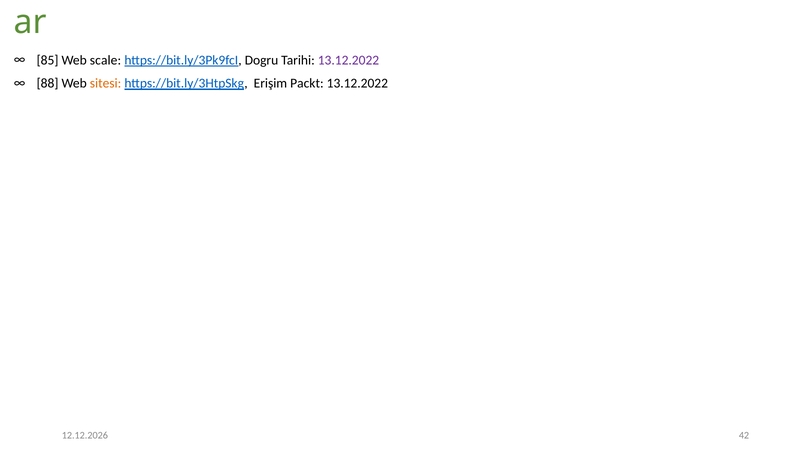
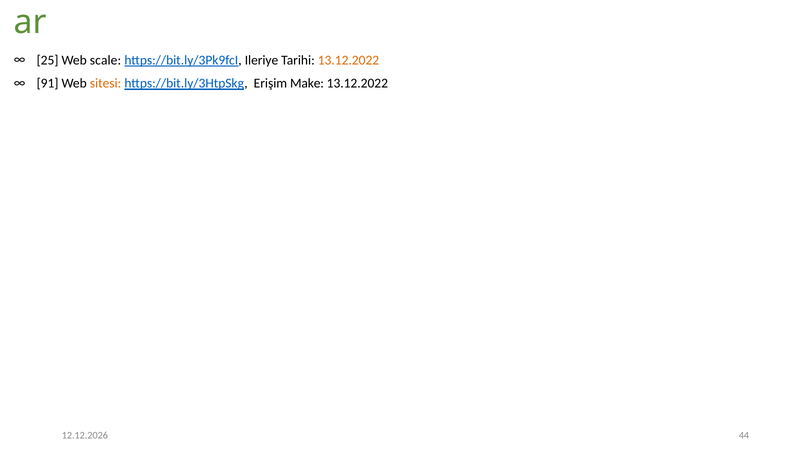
85: 85 -> 25 (48, 60)
Dogru: Dogru -> Ileriye (261, 60)
13.12.2022 colour: purple -> orange (348, 60)
88: 88 -> 91 (48, 84)
Packt: Packt -> Make (307, 84)
42: 42 -> 44 (744, 436)
